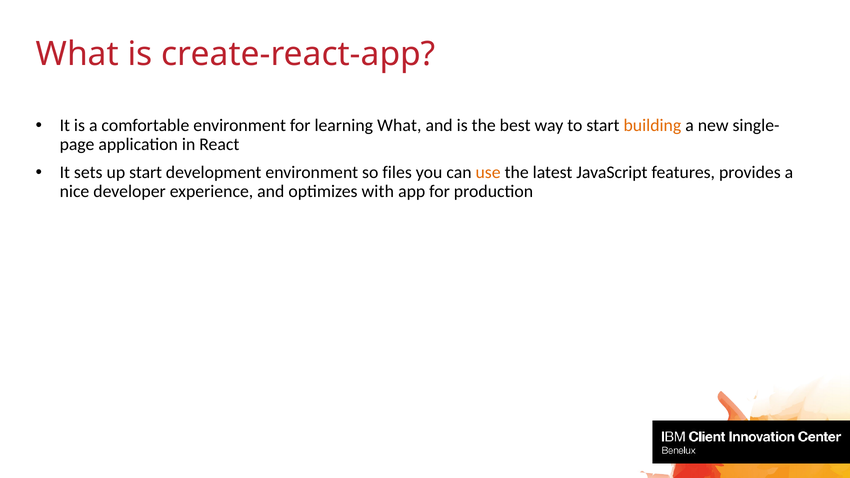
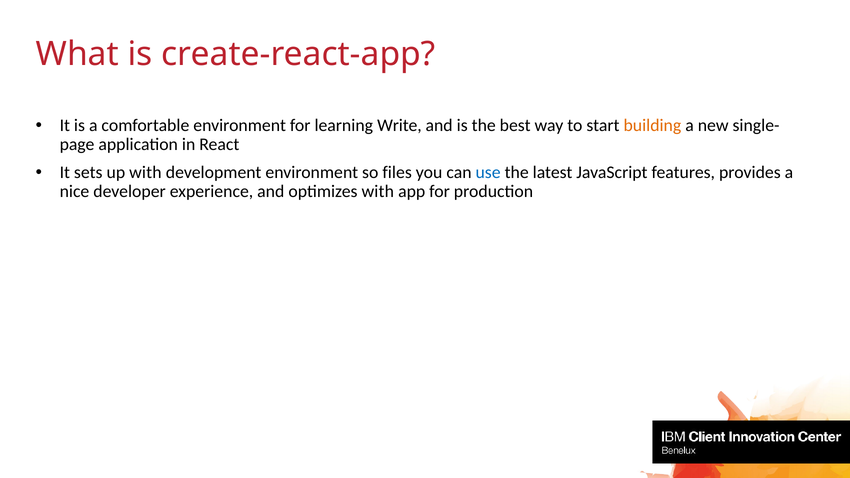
learning What: What -> Write (399, 125)
up start: start -> with (145, 173)
use colour: orange -> blue (488, 173)
